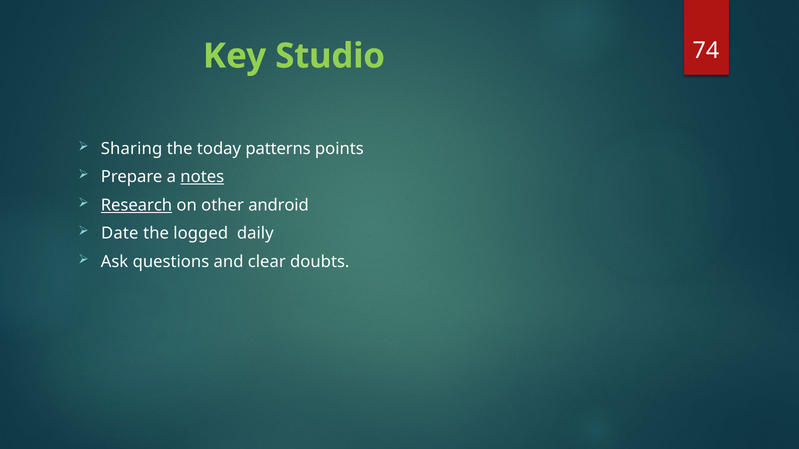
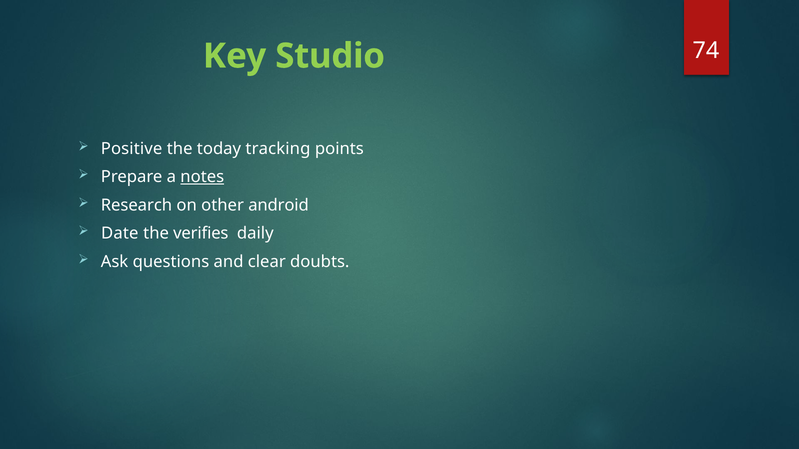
Sharing: Sharing -> Positive (132, 149)
patterns: patterns -> tracking (278, 149)
Research underline: present -> none (136, 205)
logged: logged -> verifies (201, 234)
